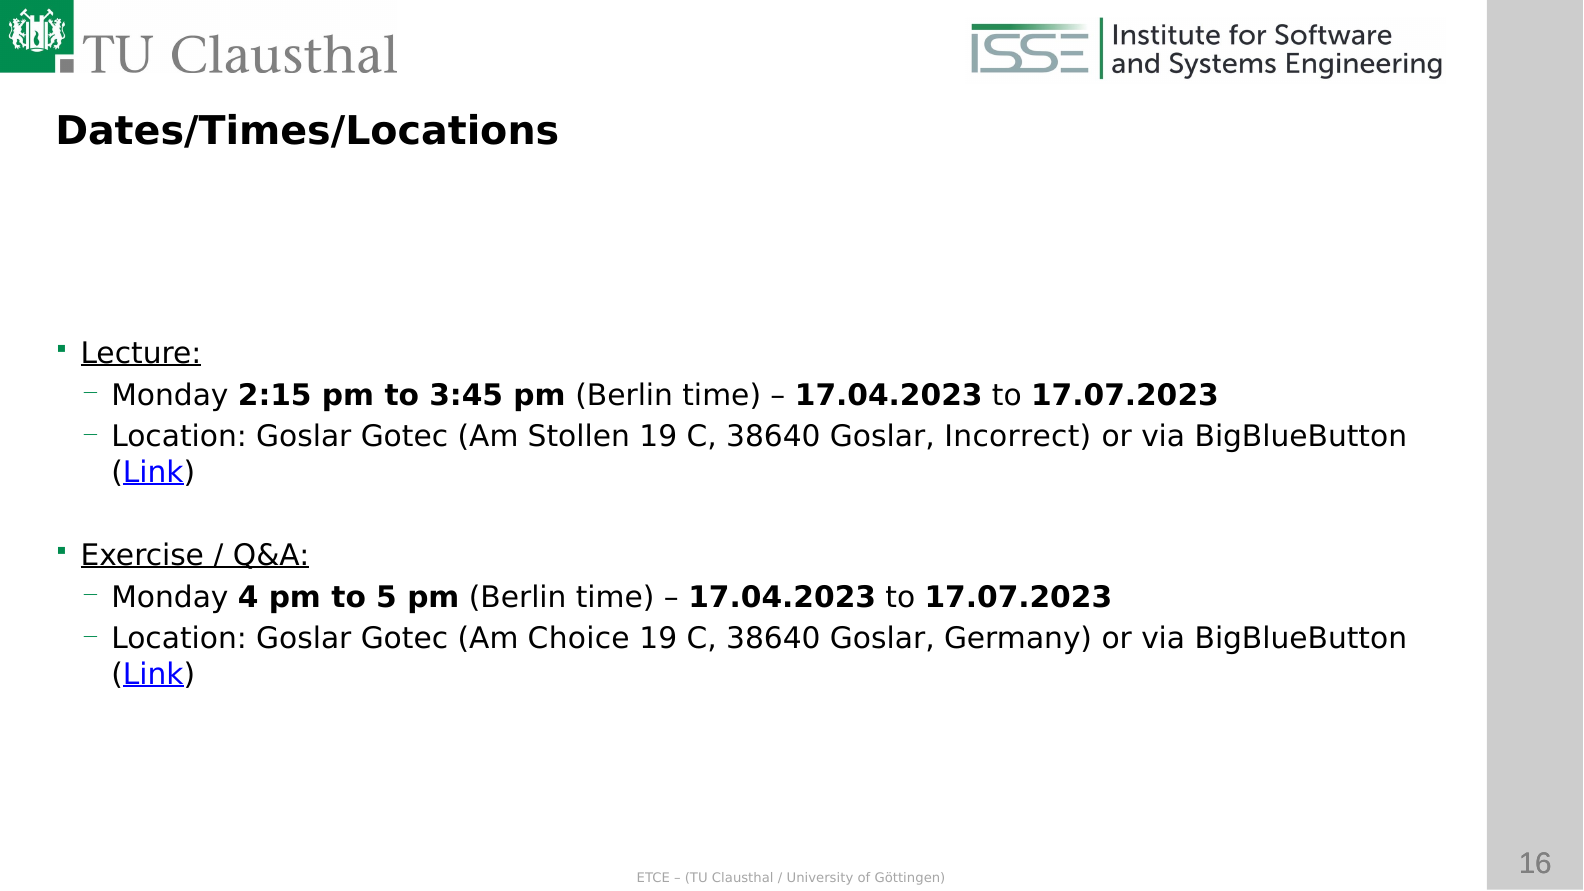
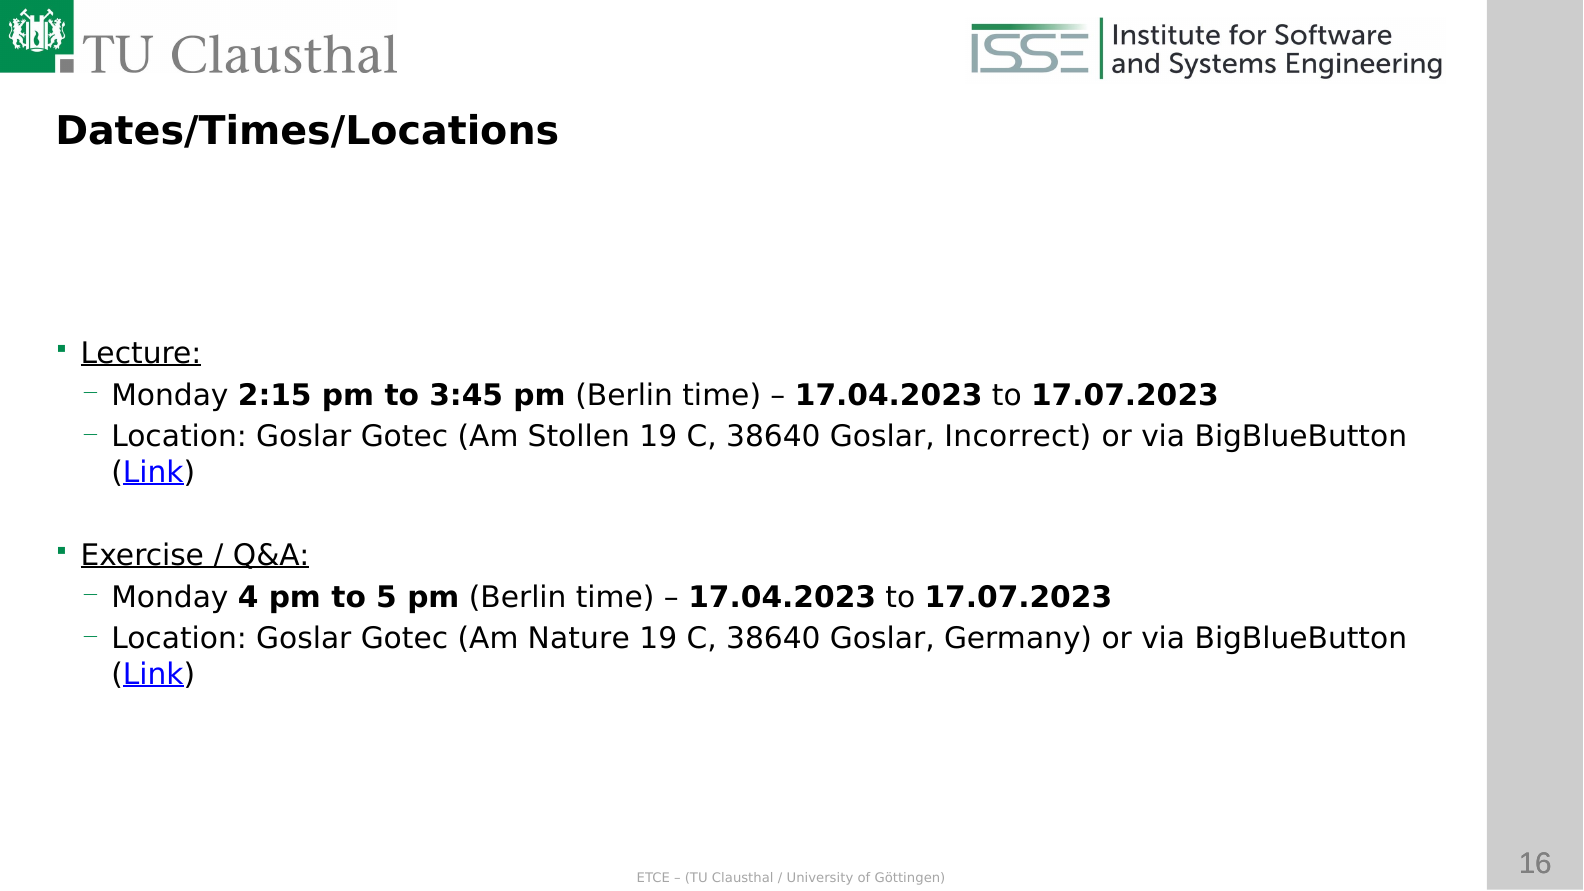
Choice: Choice -> Nature (579, 639)
